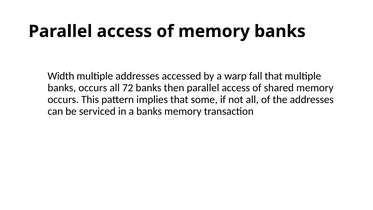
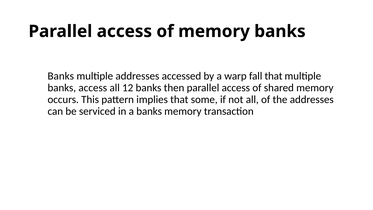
Width: Width -> Banks (61, 76)
banks occurs: occurs -> access (93, 88)
72: 72 -> 12 (128, 88)
